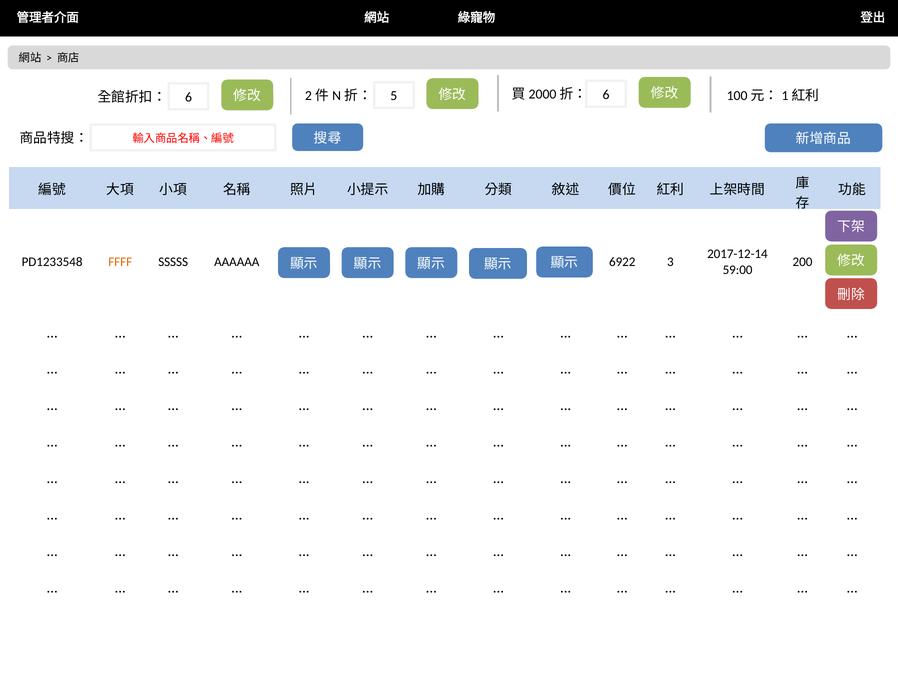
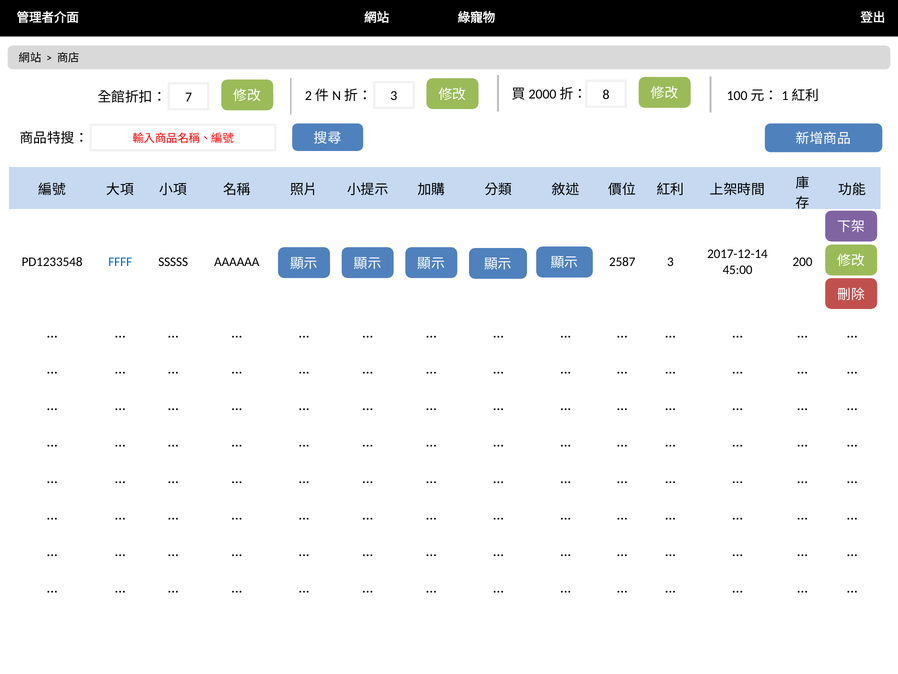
5: 5 -> 3 (394, 96)
6: 6 -> 8 (606, 95)
6: 6 -> 7 (189, 97)
FFFF colour: orange -> blue (120, 262)
6922: 6922 -> 2587 (622, 262)
59:00: 59:00 -> 45:00 (738, 270)
